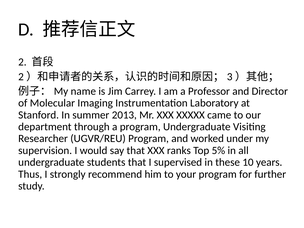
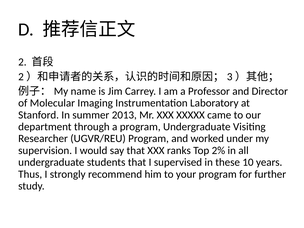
5%: 5% -> 2% (218, 150)
